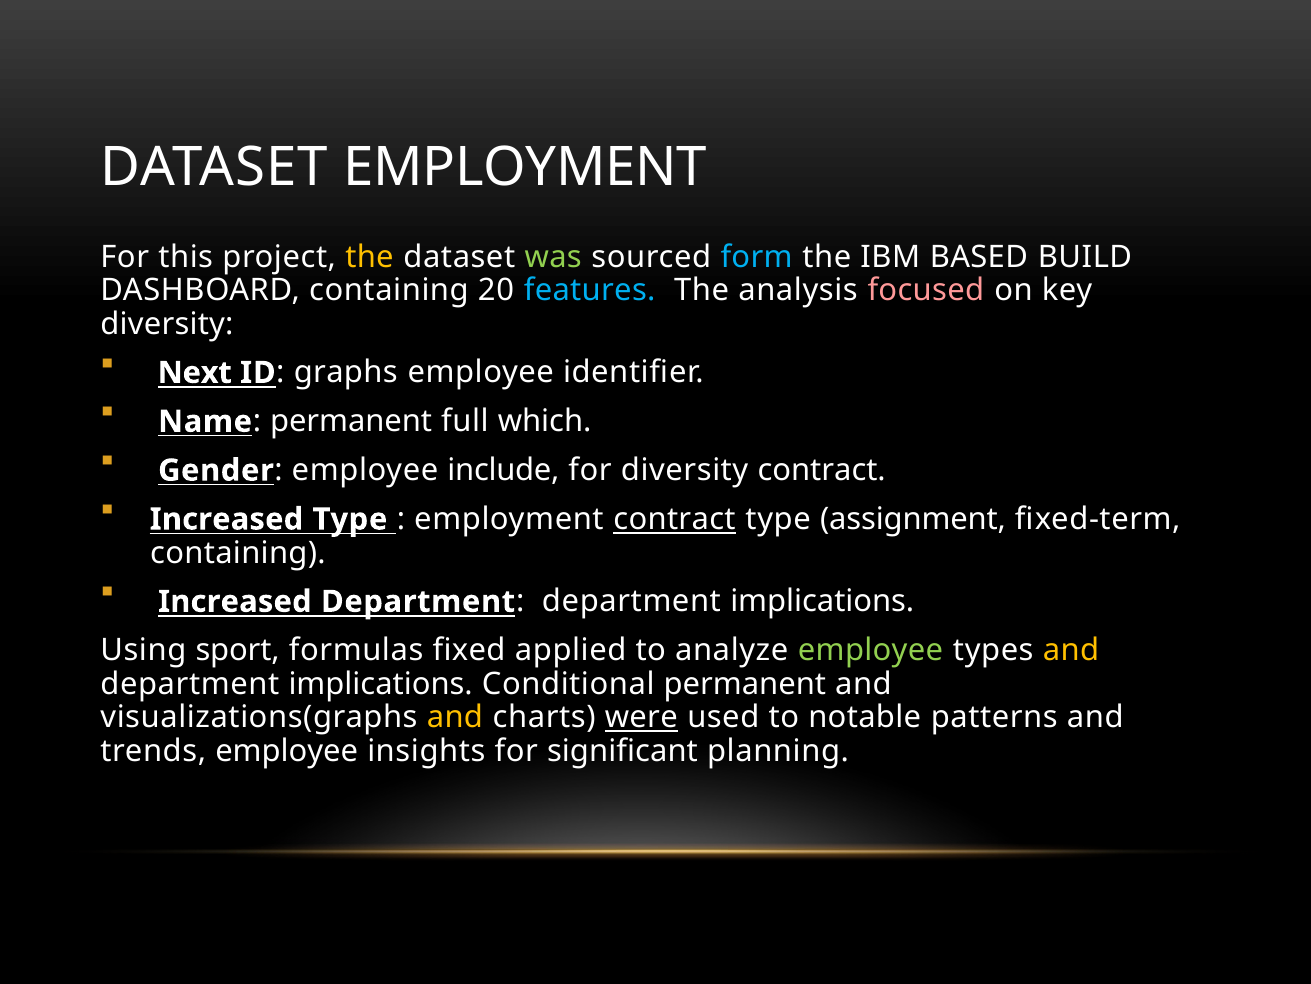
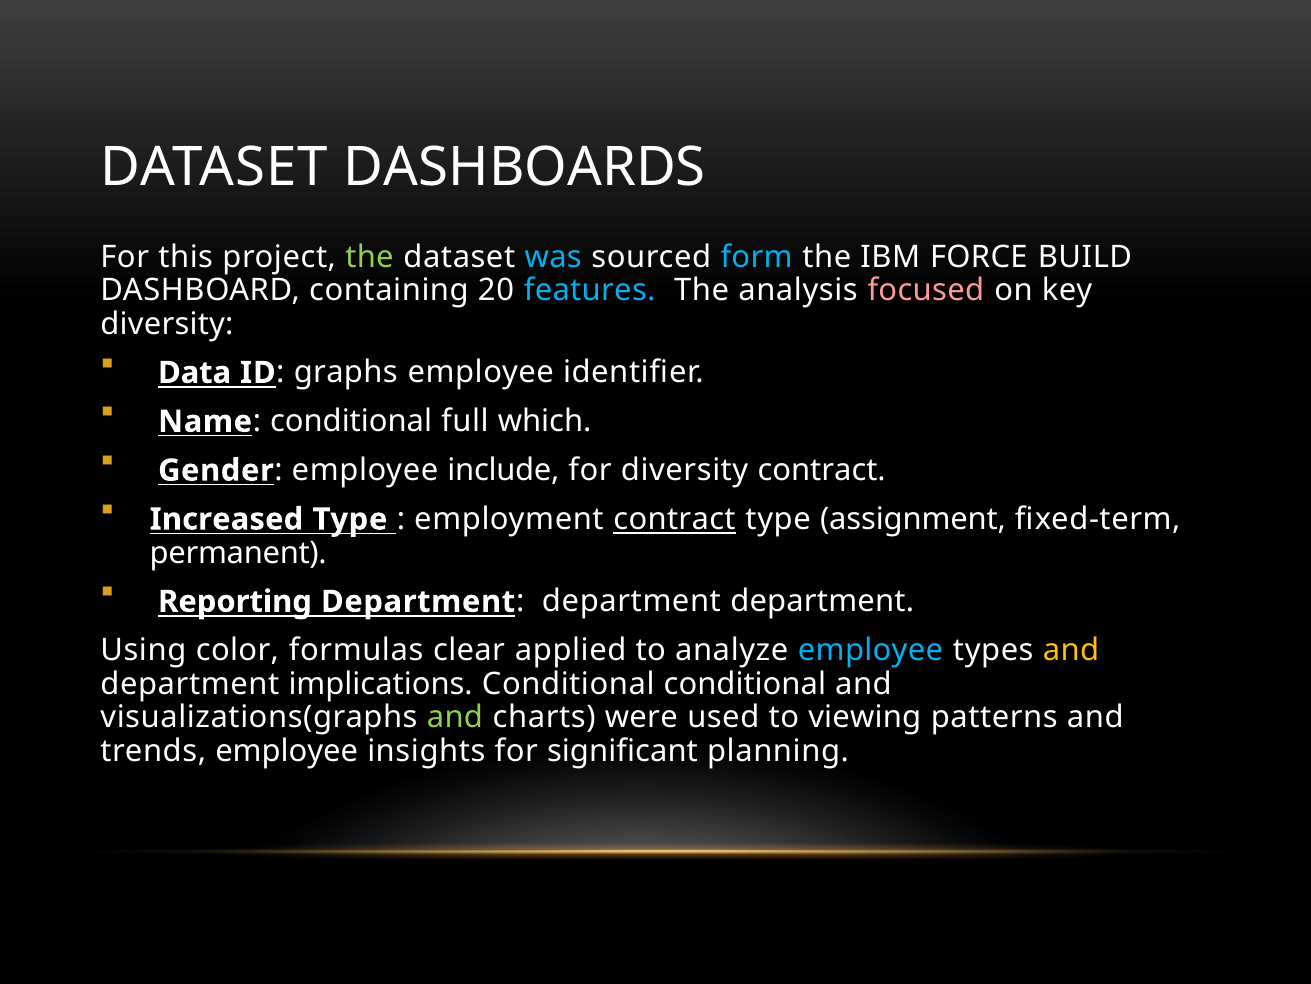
DATASET EMPLOYMENT: EMPLOYMENT -> DASHBOARDS (525, 168)
the colour: yellow -> light green (370, 257)
was colour: light green -> light blue (553, 257)
BASED: BASED -> FORCE (979, 257)
Next: Next -> Data (195, 372)
Name permanent: permanent -> conditional (351, 421)
containing: containing -> permanent (238, 552)
Increased: Increased -> Reporting (235, 601)
Department department implications: implications -> department (822, 601)
sport: sport -> color (237, 650)
fixed: fixed -> clear (469, 650)
employee colour: light green -> light blue (871, 650)
Conditional permanent: permanent -> conditional (745, 683)
and colour: yellow -> light green (455, 717)
were underline: present -> none (641, 717)
notable: notable -> viewing (865, 717)
